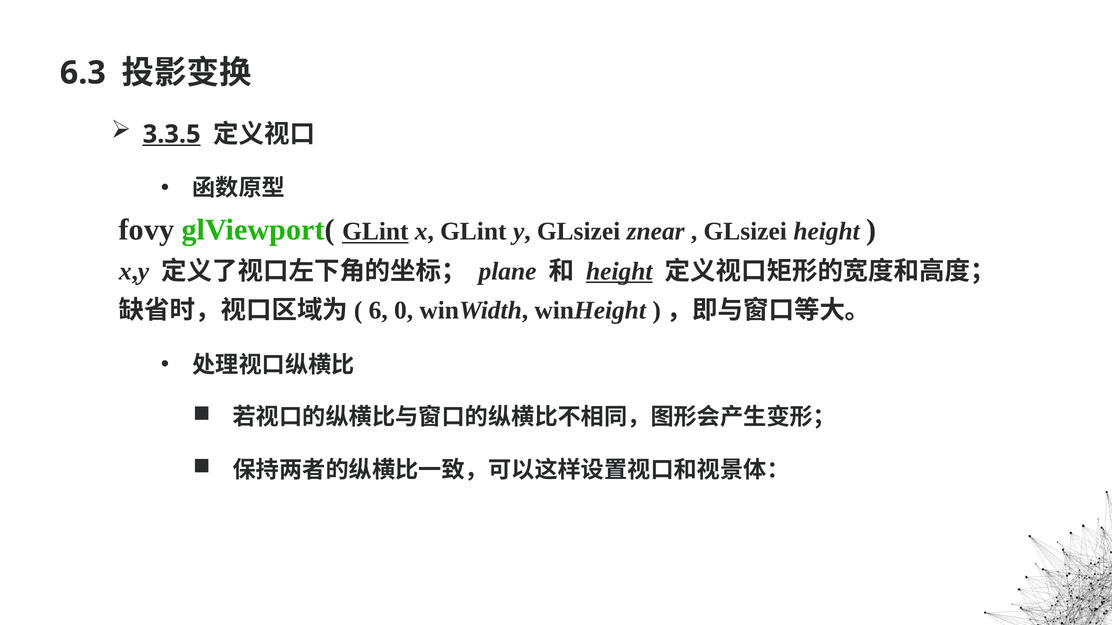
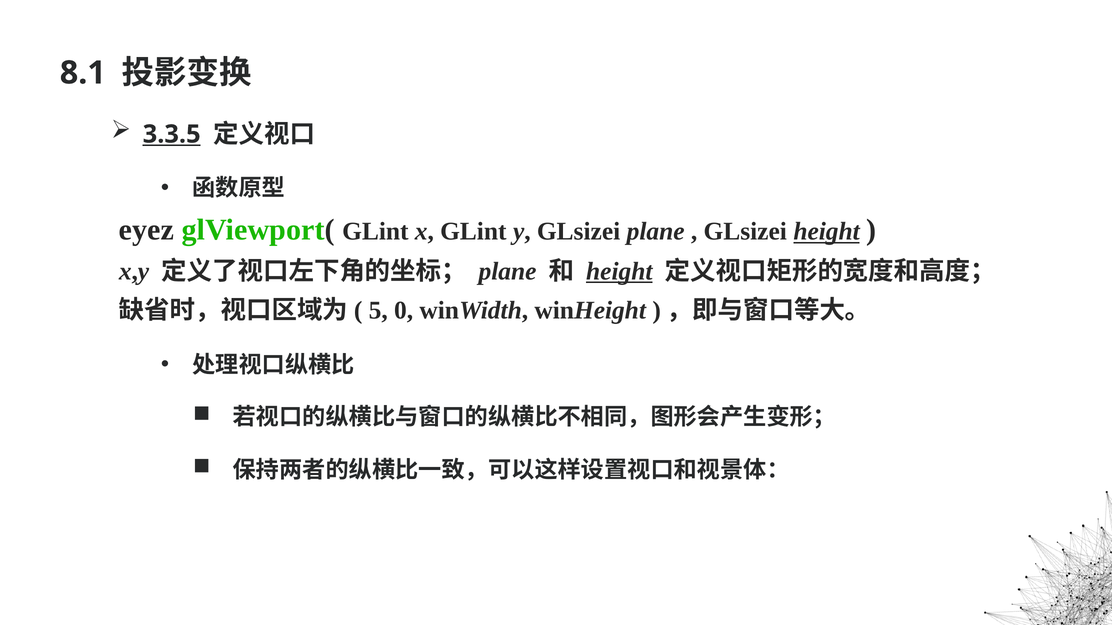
6.3: 6.3 -> 8.1 (83, 73)
fovy: fovy -> eyez (147, 230)
GLint underline: present -> none (375, 232)
GLsizei znear: znear -> plane (656, 232)
height underline: none -> present (827, 232)
6: 6 -> 5 (378, 311)
